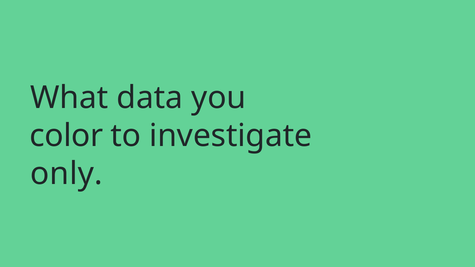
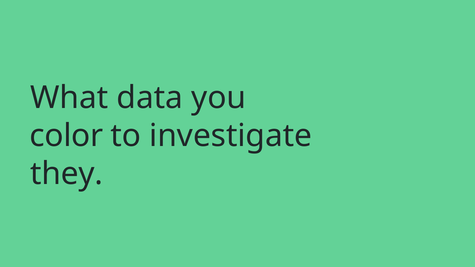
only: only -> they (67, 174)
